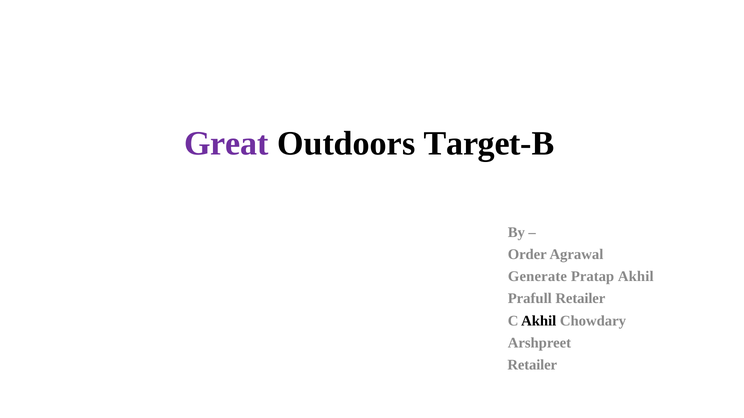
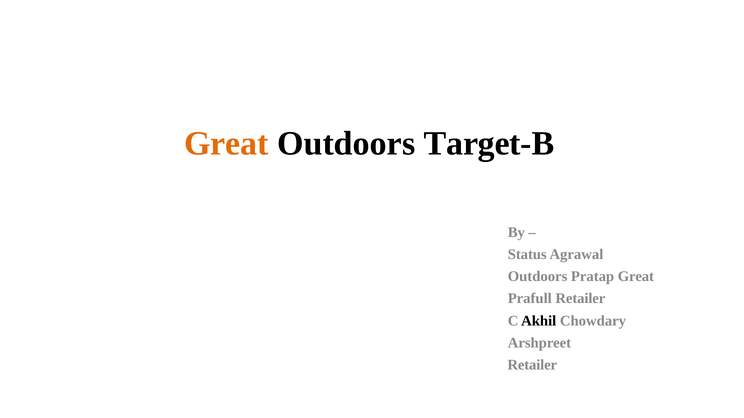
Great colour: purple -> orange (226, 144)
Order: Order -> Status (527, 255)
Generate: Generate -> Outdoors (538, 277)
Pratap Akhil: Akhil -> Great (636, 277)
